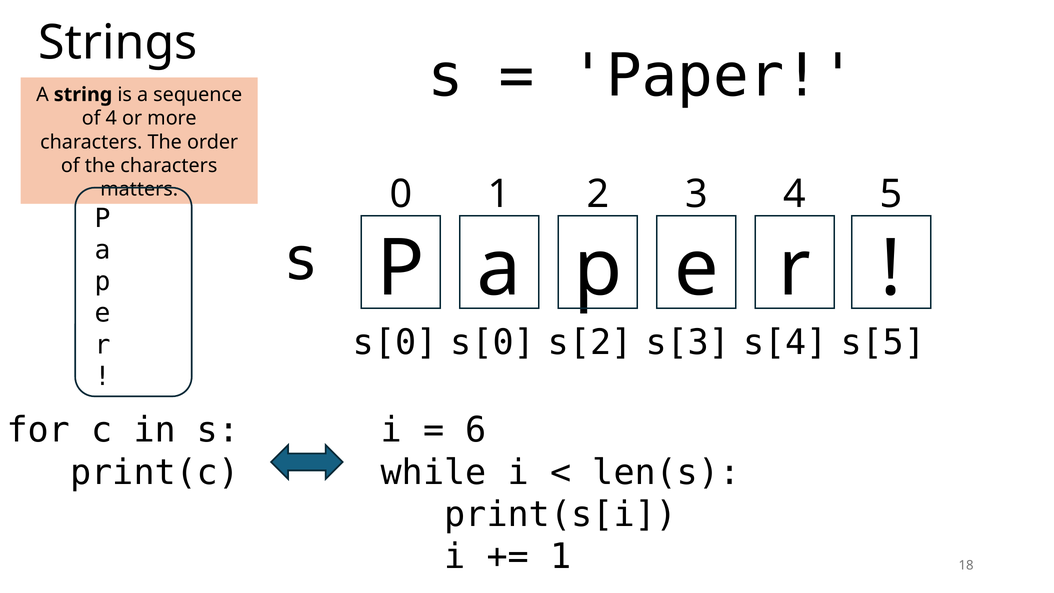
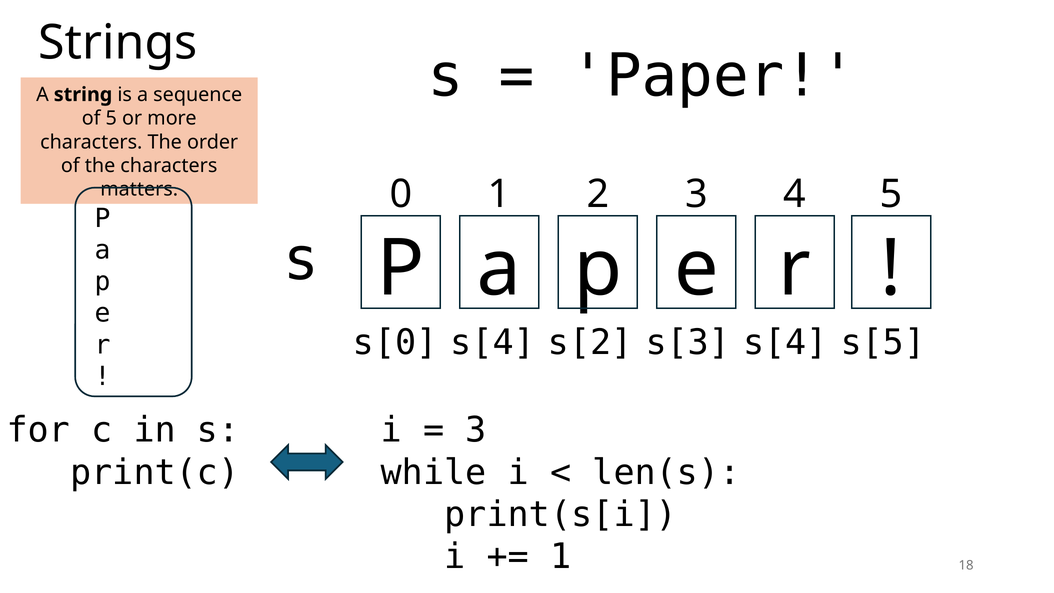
of 4: 4 -> 5 (111, 118)
s[0 s[0: s[0 -> s[4 (493, 343)
6: 6 -> 3 (476, 430)
